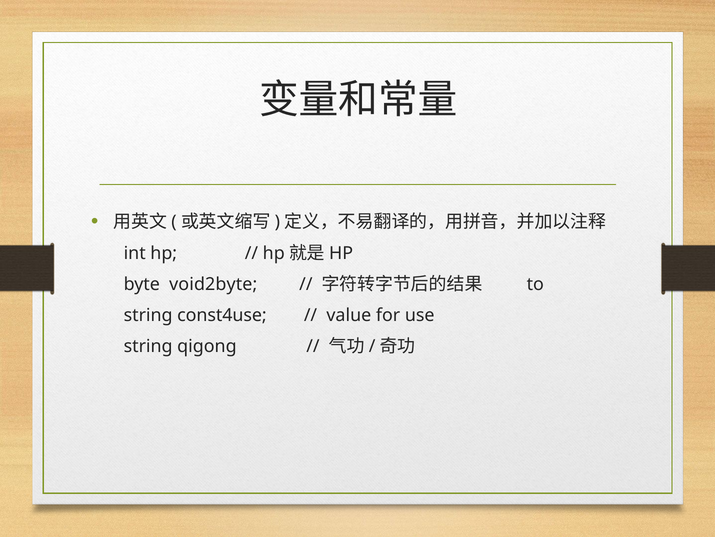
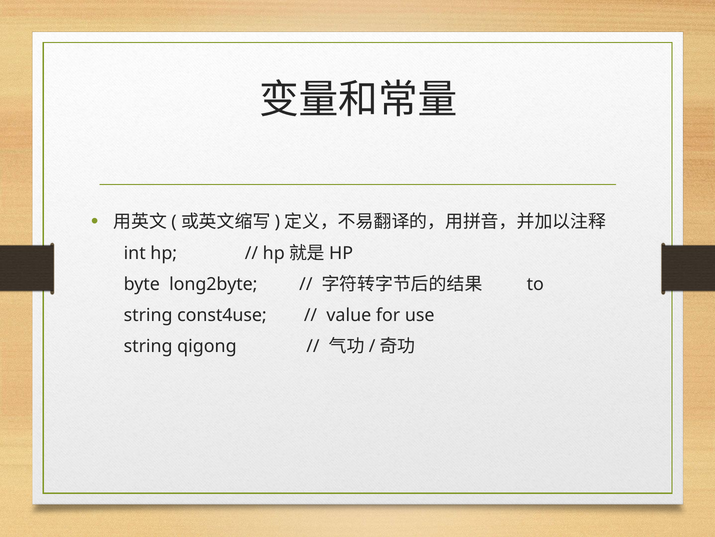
void2byte: void2byte -> long2byte (213, 284)
